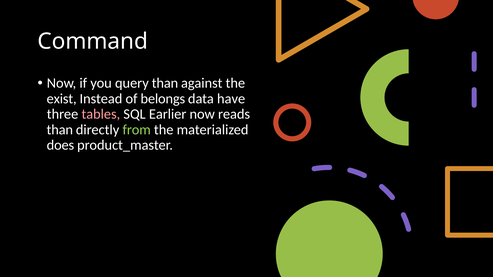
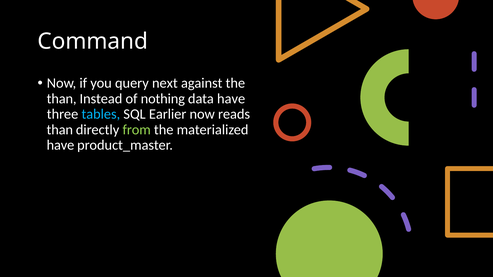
query than: than -> next (165, 83)
exist: exist -> than (62, 99)
belongs: belongs -> nothing (163, 99)
tables colour: pink -> light blue (101, 114)
does: does -> have (60, 145)
